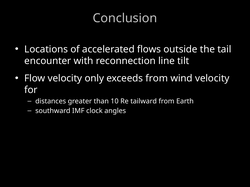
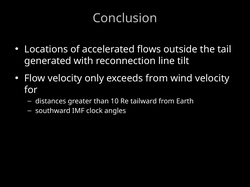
encounter: encounter -> generated (48, 61)
